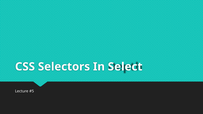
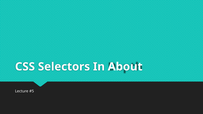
Select: Select -> About (125, 67)
